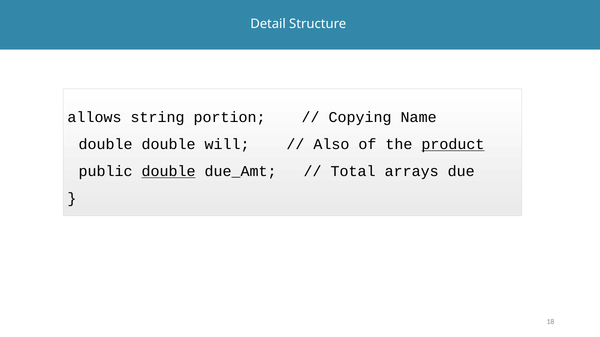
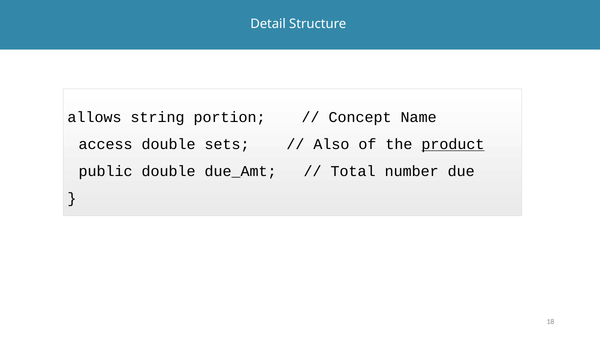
Copying: Copying -> Concept (360, 118)
double: double -> access (106, 145)
will: will -> sets (227, 145)
double underline: present -> none (169, 172)
arrays: arrays -> number (412, 172)
